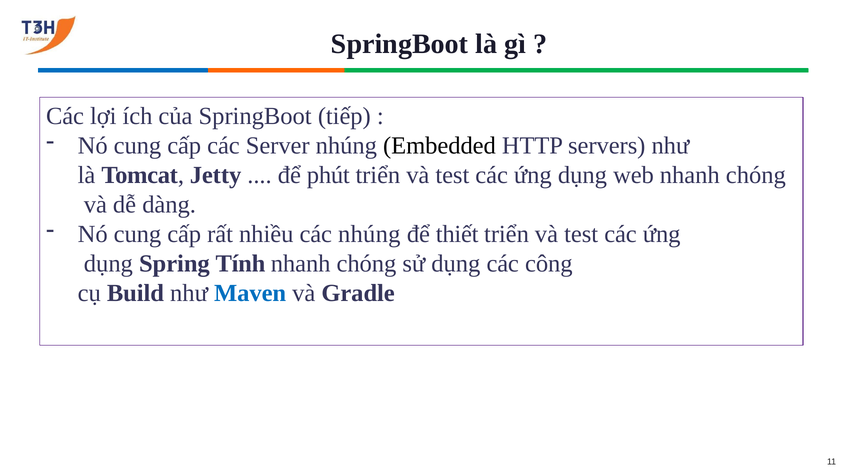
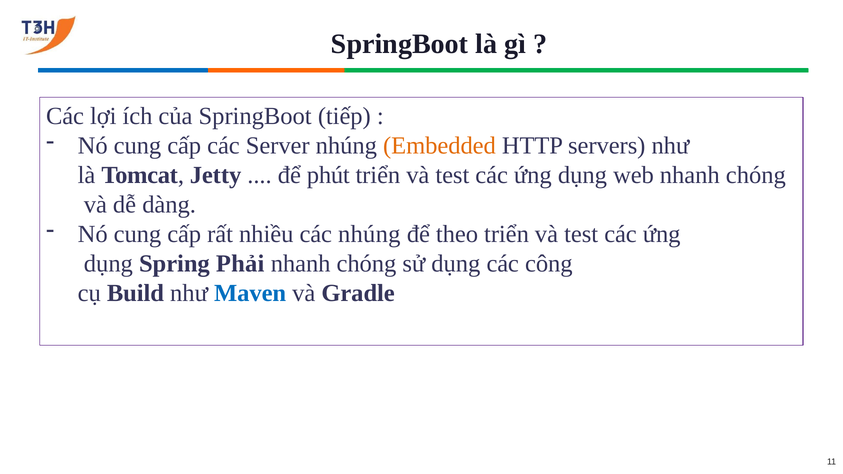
Embedded colour: black -> orange (439, 146)
thiết: thiết -> theo (457, 234)
Tính: Tính -> Phải (240, 264)
